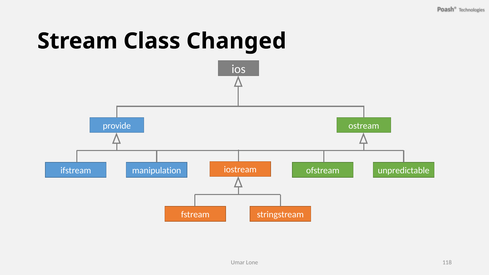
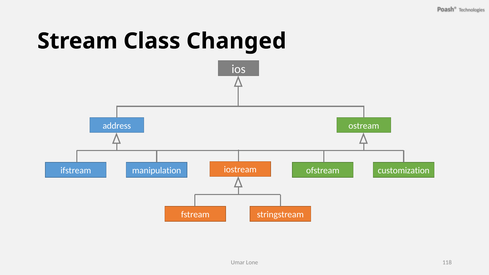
provide: provide -> address (117, 126)
unpredictable: unpredictable -> customization (404, 170)
